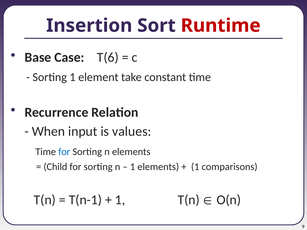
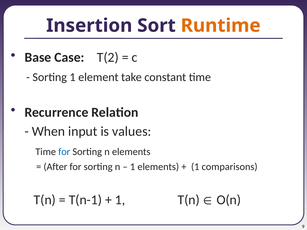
Runtime colour: red -> orange (221, 26)
T(6: T(6 -> T(2 (108, 58)
Child: Child -> After (55, 167)
